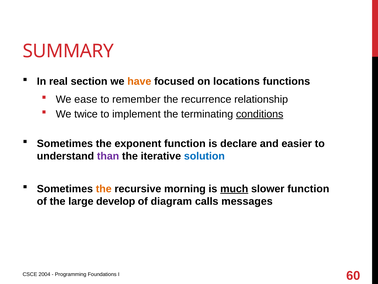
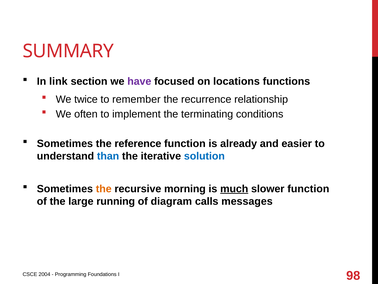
real: real -> link (58, 81)
have colour: orange -> purple (139, 81)
ease: ease -> twice (86, 99)
twice: twice -> often (86, 114)
conditions underline: present -> none (260, 114)
exponent: exponent -> reference (138, 143)
declare: declare -> already (239, 143)
than colour: purple -> blue (108, 156)
develop: develop -> running (116, 201)
60: 60 -> 98 (353, 275)
